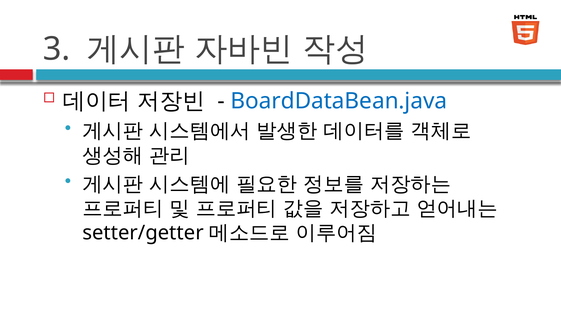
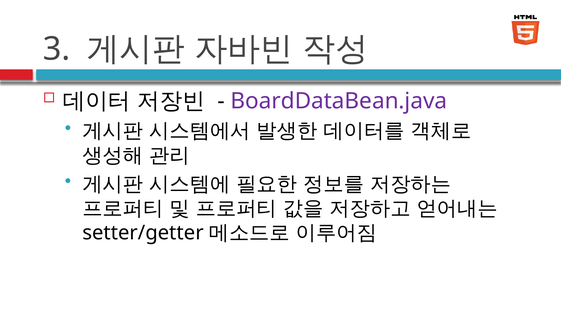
BoardDataBean.java colour: blue -> purple (339, 101)
